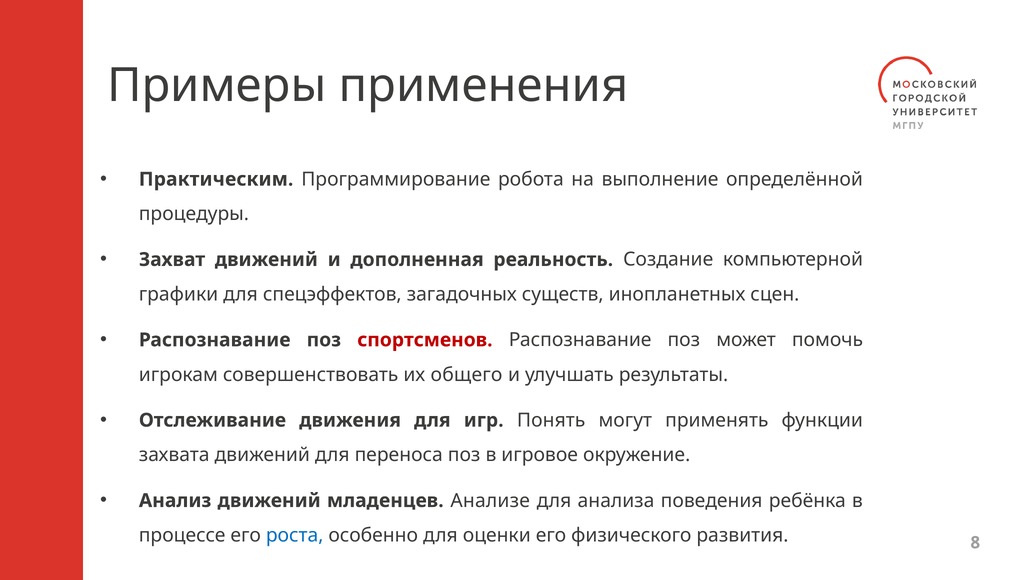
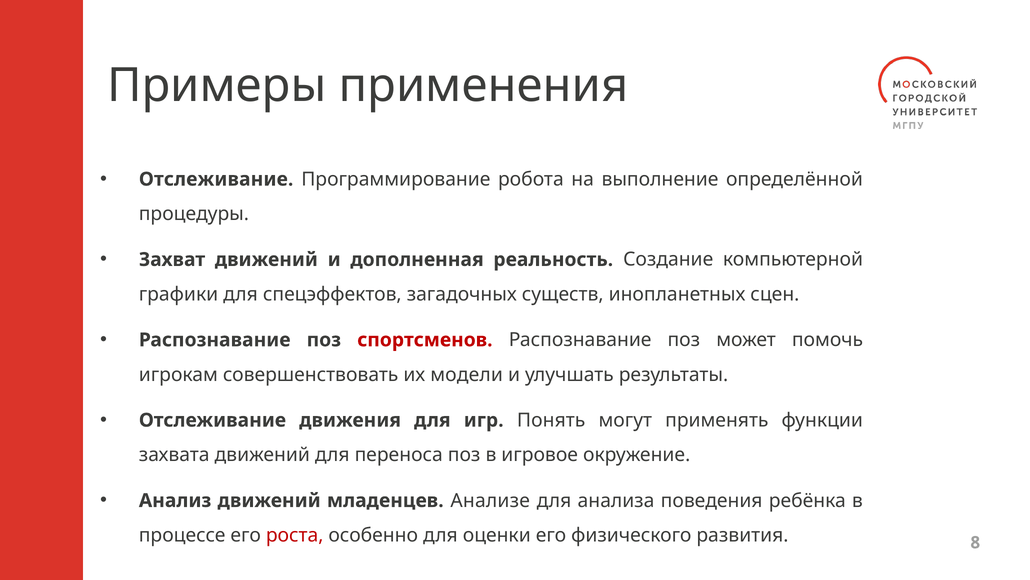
Практическим: Практическим -> Отслеживание (216, 179)
общего: общего -> модели (467, 374)
роста colour: blue -> red (295, 535)
